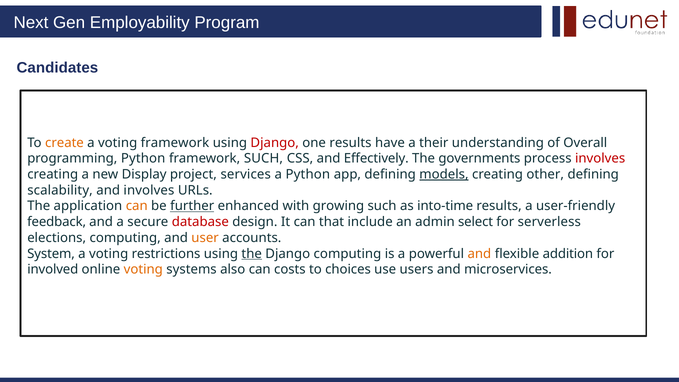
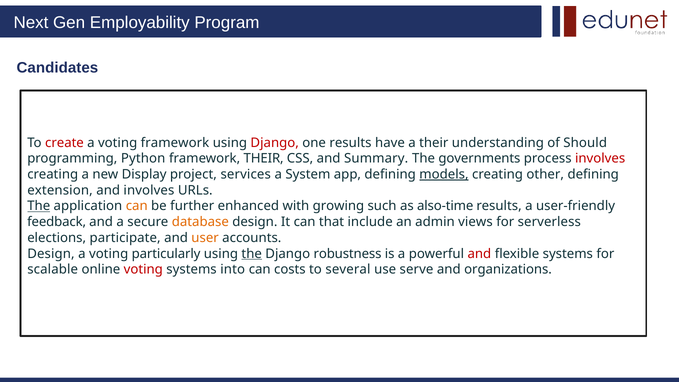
create colour: orange -> red (64, 143)
Overall: Overall -> Should (585, 143)
framework SUCH: SUCH -> THEIR (264, 159)
Effectively: Effectively -> Summary (376, 159)
a Python: Python -> System (308, 174)
scalability: scalability -> extension (60, 190)
The underline: none -> present (39, 206)
further underline: present -> none (192, 206)
into-time: into-time -> also-time (445, 206)
database colour: red -> orange (200, 222)
select: select -> views (475, 222)
elections computing: computing -> participate (125, 238)
System: System -> Design (51, 254)
restrictions: restrictions -> particularly (166, 254)
Django computing: computing -> robustness (348, 254)
and colour: orange -> red (479, 254)
flexible addition: addition -> systems (568, 254)
involved: involved -> scalable (53, 269)
voting colour: orange -> red (143, 269)
also: also -> into (233, 269)
choices: choices -> several (348, 269)
users: users -> serve (416, 269)
microservices: microservices -> organizations (508, 269)
